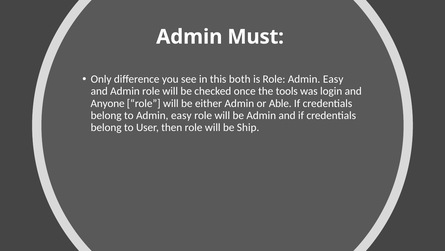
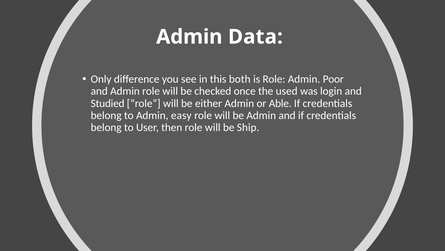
Must: Must -> Data (255, 37)
Role Admin Easy: Easy -> Poor (333, 79)
tools: tools -> used (287, 91)
Anyone: Anyone -> Studied (108, 103)
